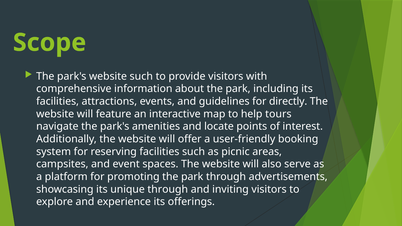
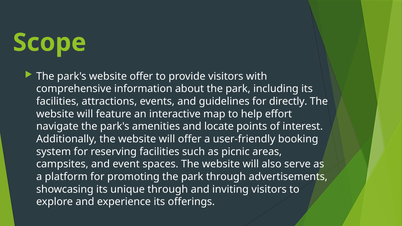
website such: such -> offer (141, 76)
tours: tours -> effort (279, 114)
